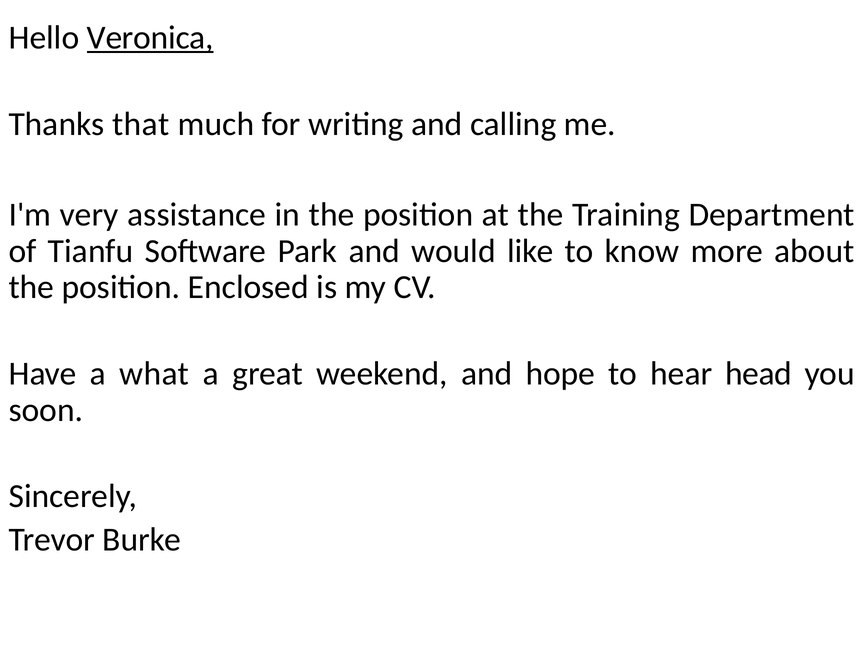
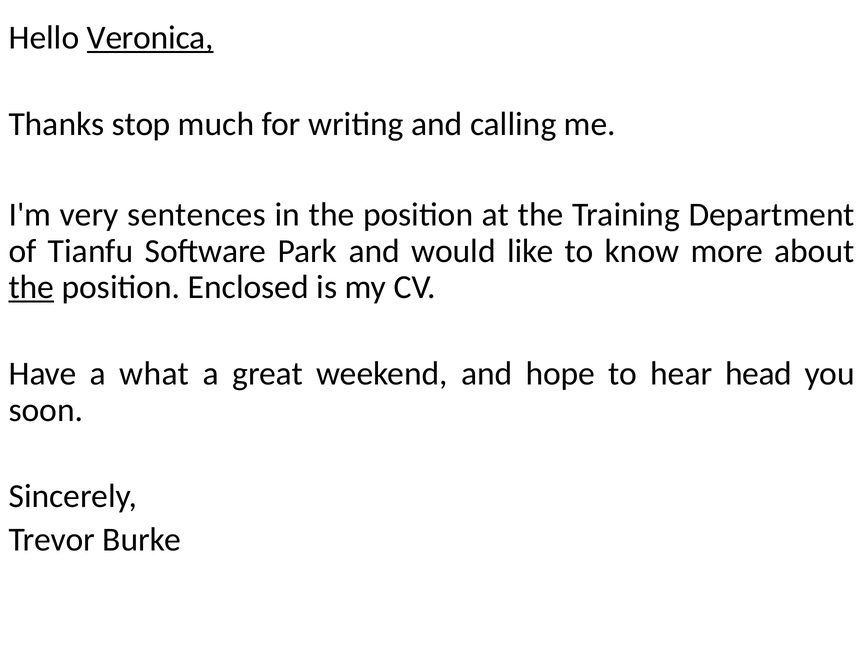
that: that -> stop (141, 124)
assistance: assistance -> sentences (197, 215)
the underline: none -> present (31, 287)
